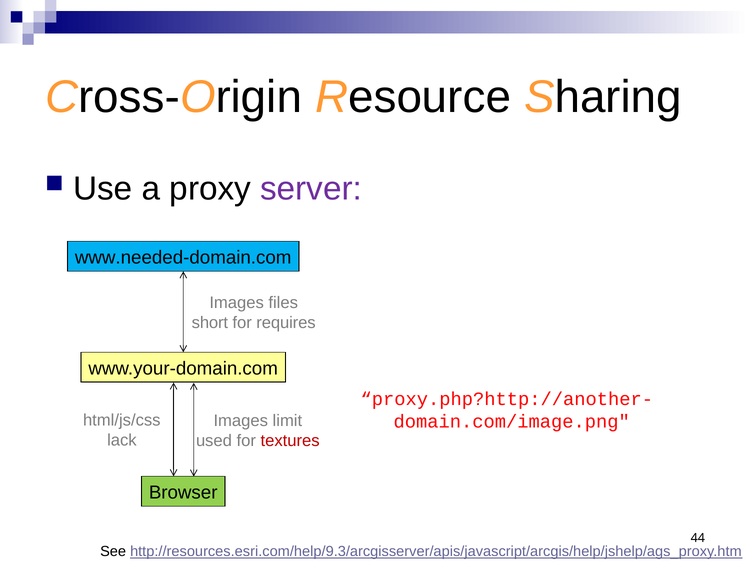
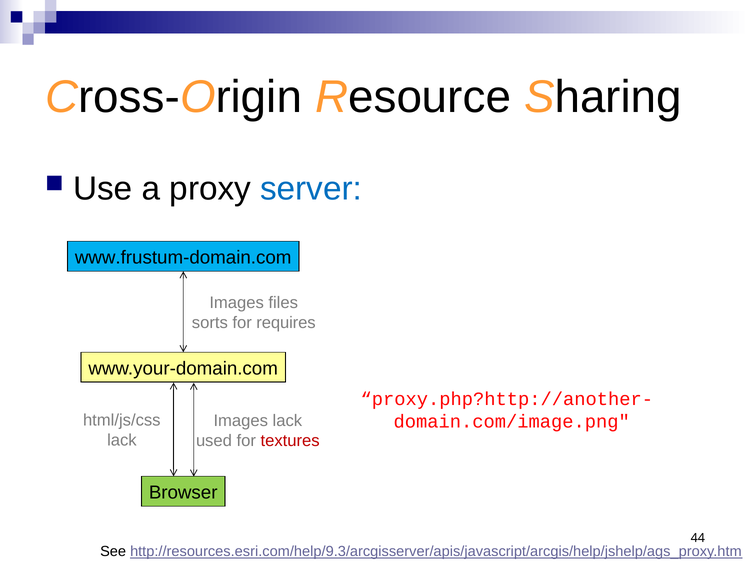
server colour: purple -> blue (311, 189)
www.needed-domain.com: www.needed-domain.com -> www.frustum-domain.com (183, 257)
short: short -> sorts (210, 322)
Images limit: limit -> lack (287, 421)
